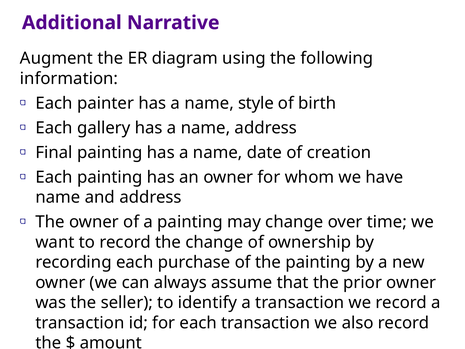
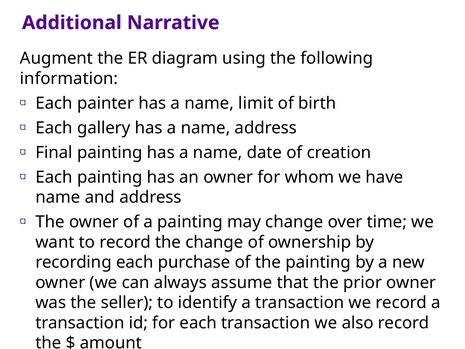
style: style -> limit (256, 103)
